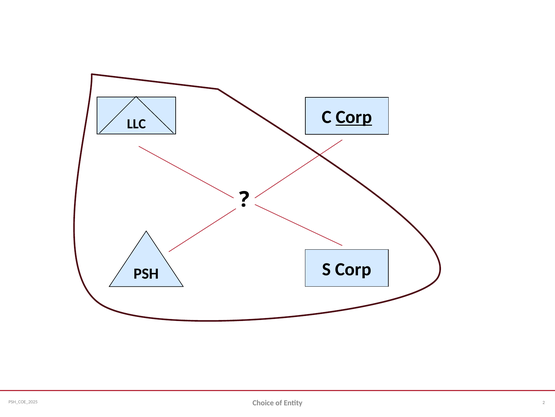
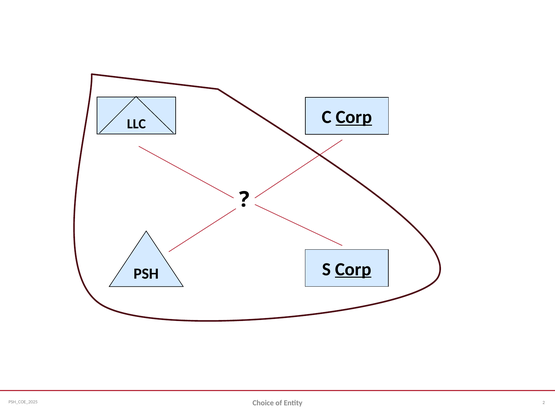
Corp underline: none -> present (353, 269)
